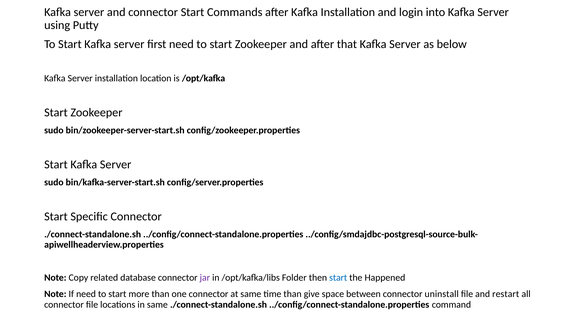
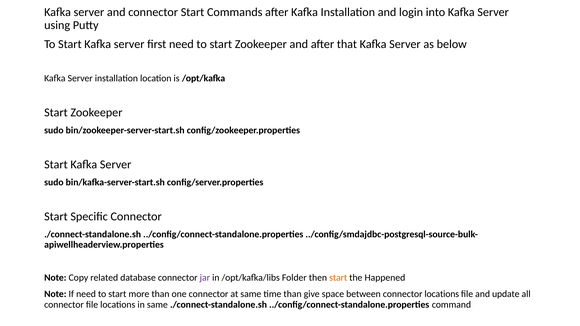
start colour: blue -> orange (338, 278)
connector uninstall: uninstall -> locations (442, 294)
restart: restart -> update (506, 294)
